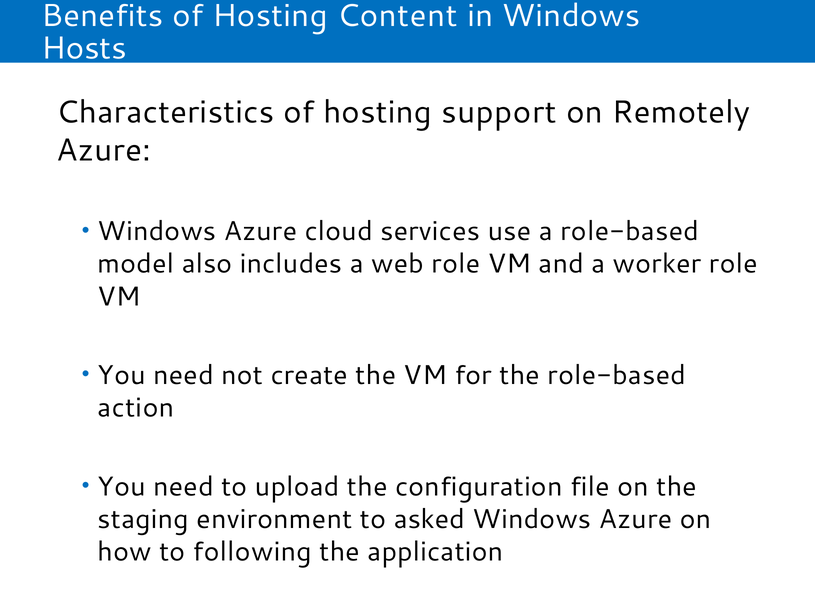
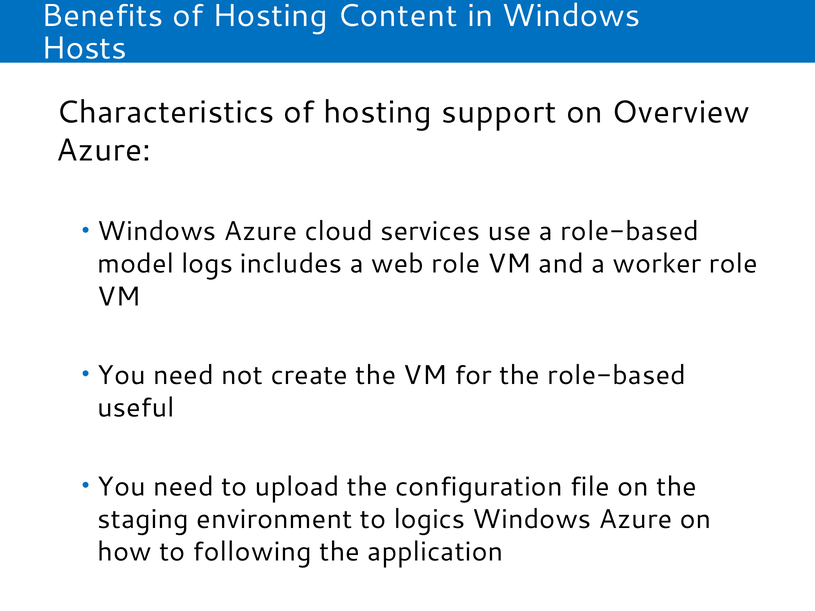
Remotely: Remotely -> Overview (681, 112)
also: also -> logs (207, 264)
action: action -> useful (136, 408)
asked: asked -> logics (429, 520)
